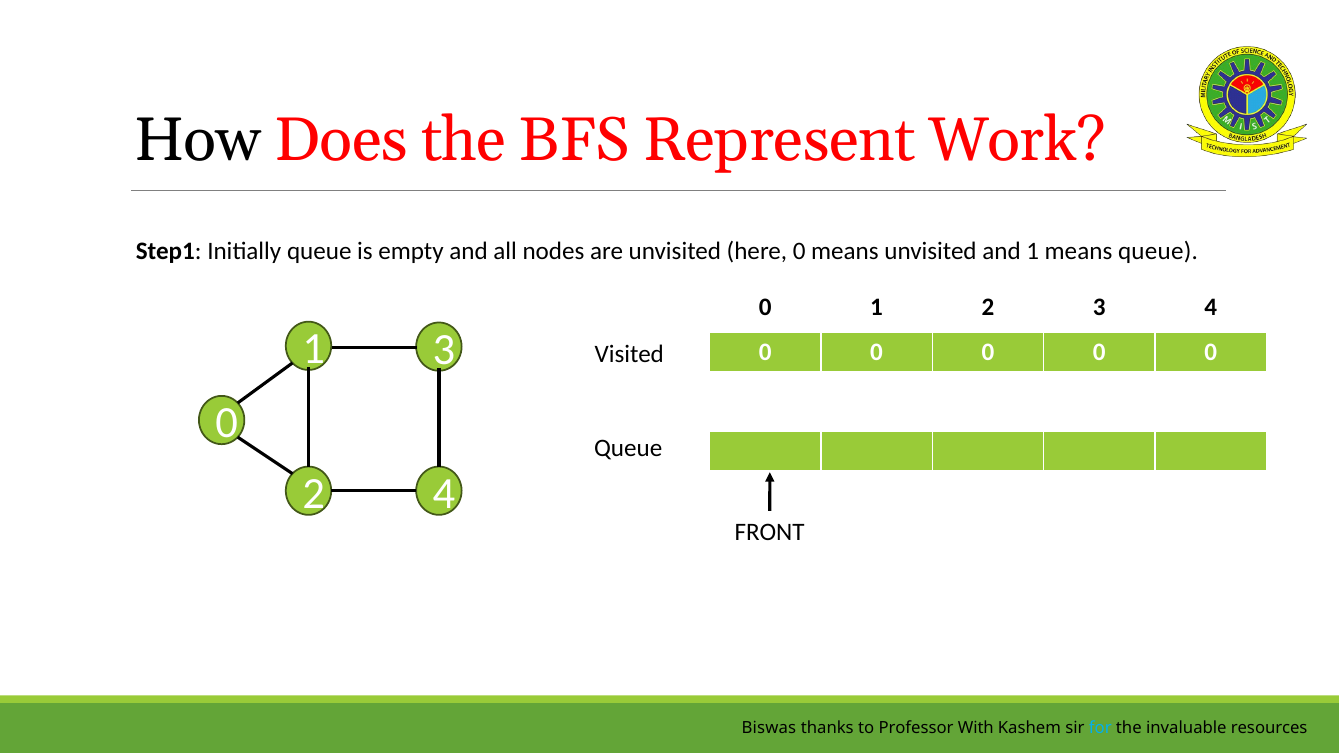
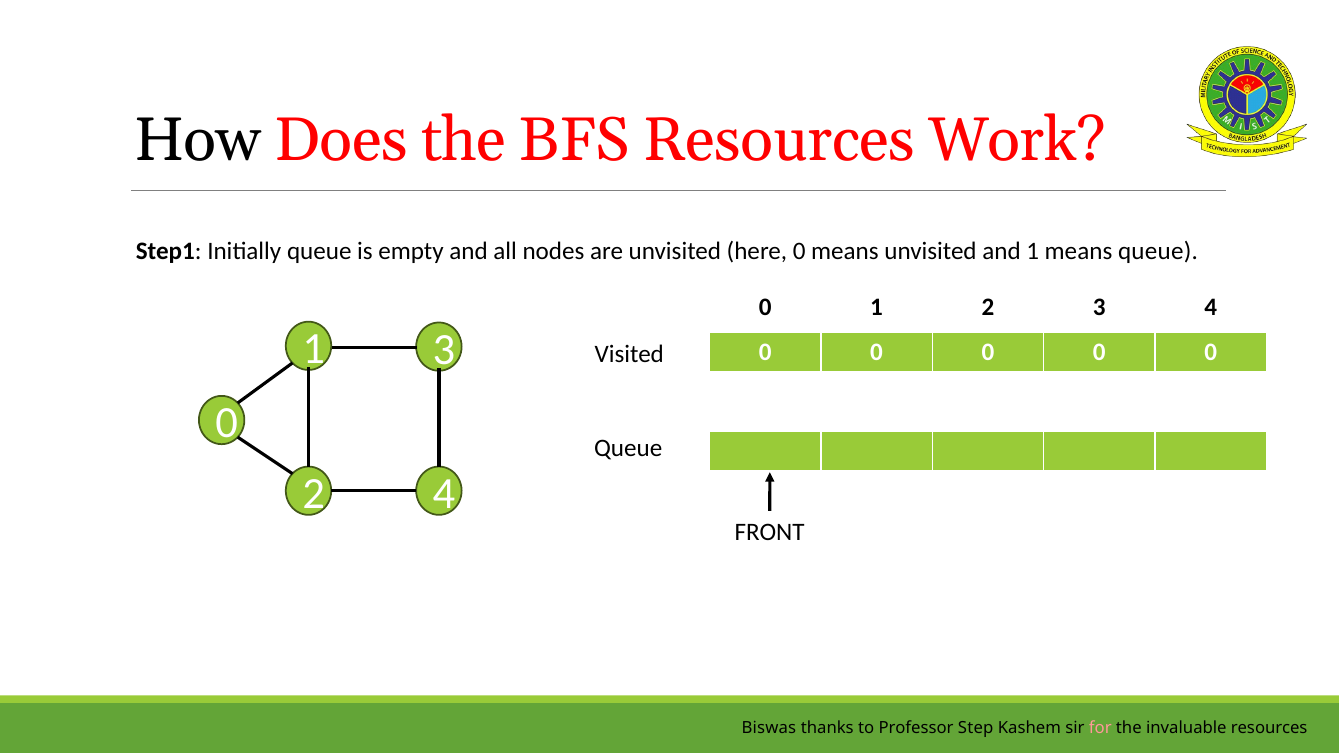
BFS Represent: Represent -> Resources (779, 140)
With: With -> Step (976, 729)
for colour: light blue -> pink (1100, 729)
